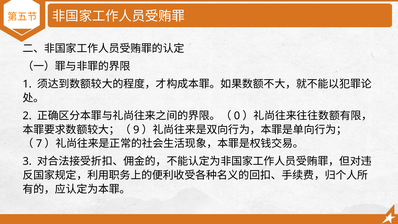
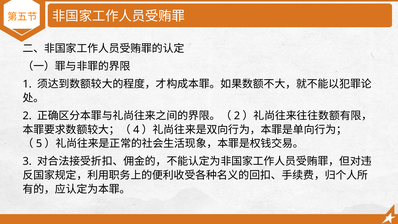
0: 0 -> 2 (237, 116)
9: 9 -> 4 (136, 130)
7: 7 -> 5 (39, 144)
